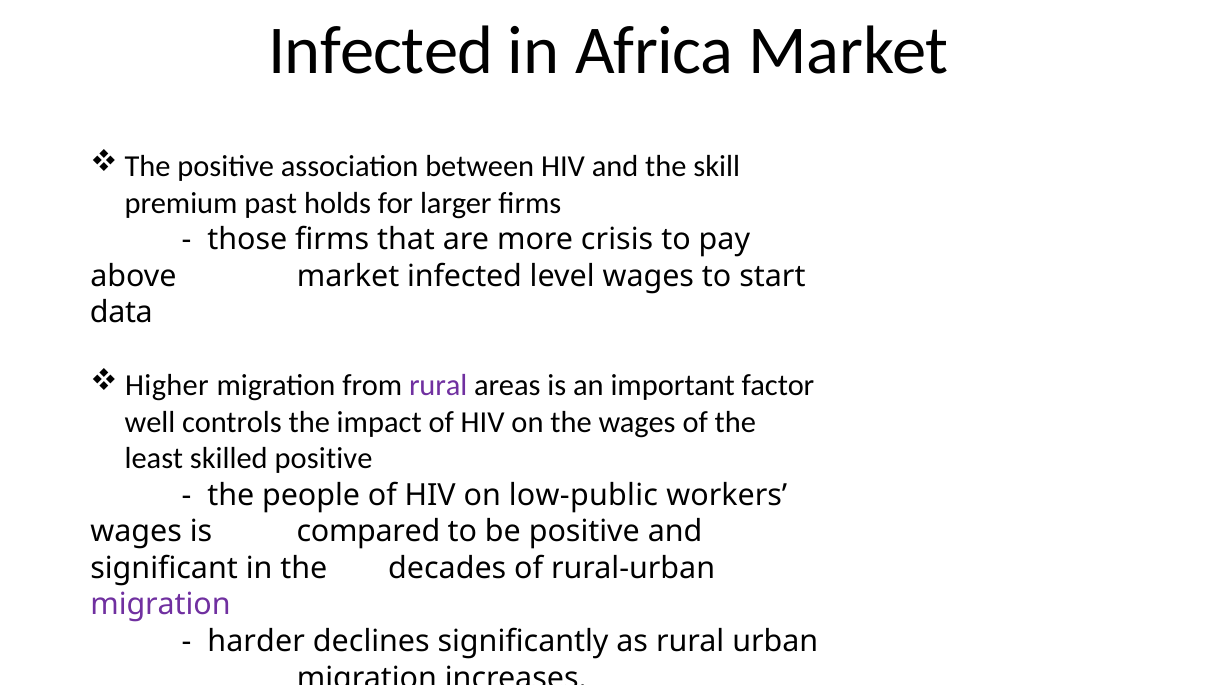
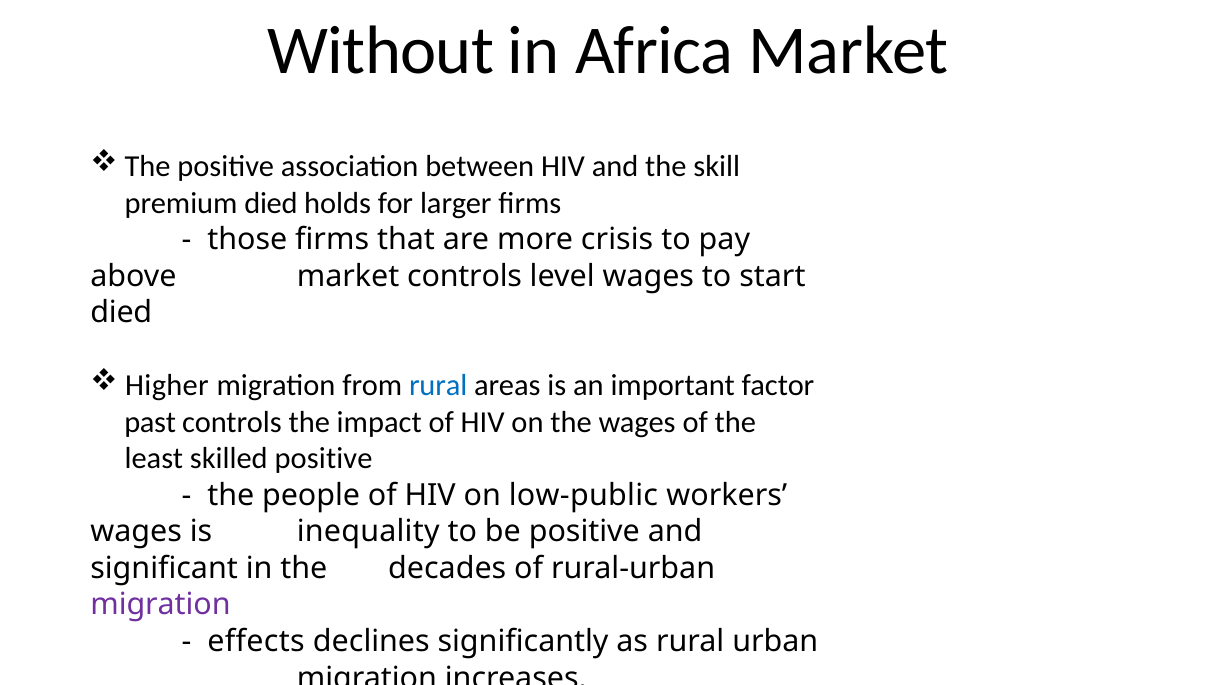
Infected: Infected -> Without (381, 50)
premium past: past -> died (271, 203)
market infected: infected -> controls (465, 276)
data: data -> died (121, 313)
rural colour: purple -> blue (438, 386)
well: well -> past (150, 422)
compared: compared -> inequality (368, 532)
harder: harder -> effects (256, 642)
